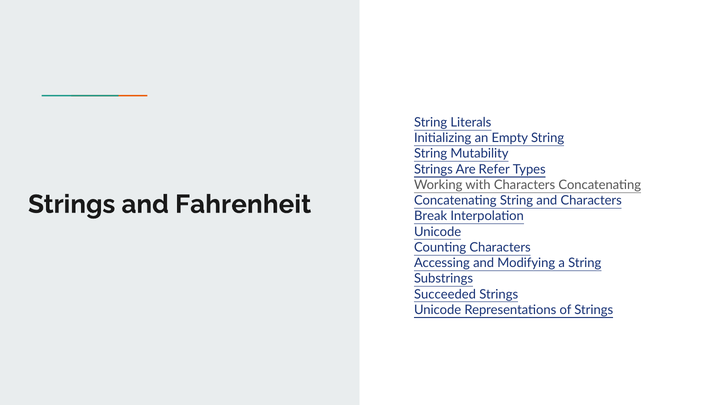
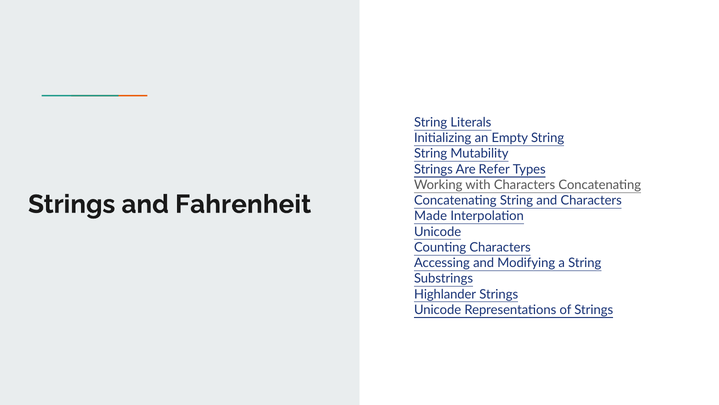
Break: Break -> Made (431, 216)
Succeeded: Succeeded -> Highlander (445, 294)
